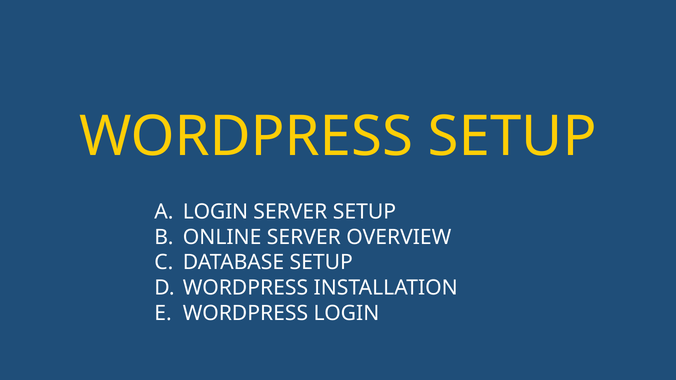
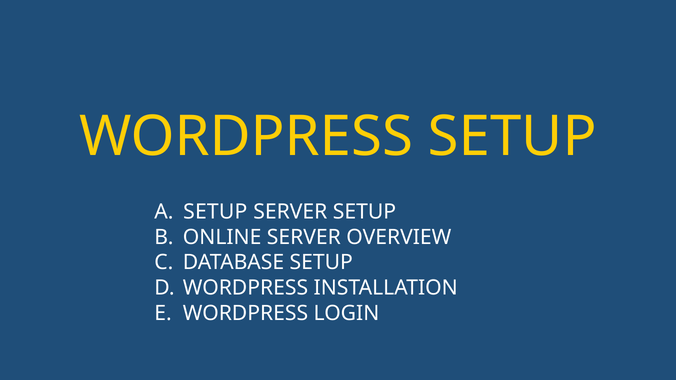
LOGIN: LOGIN -> SETUP (215, 212)
